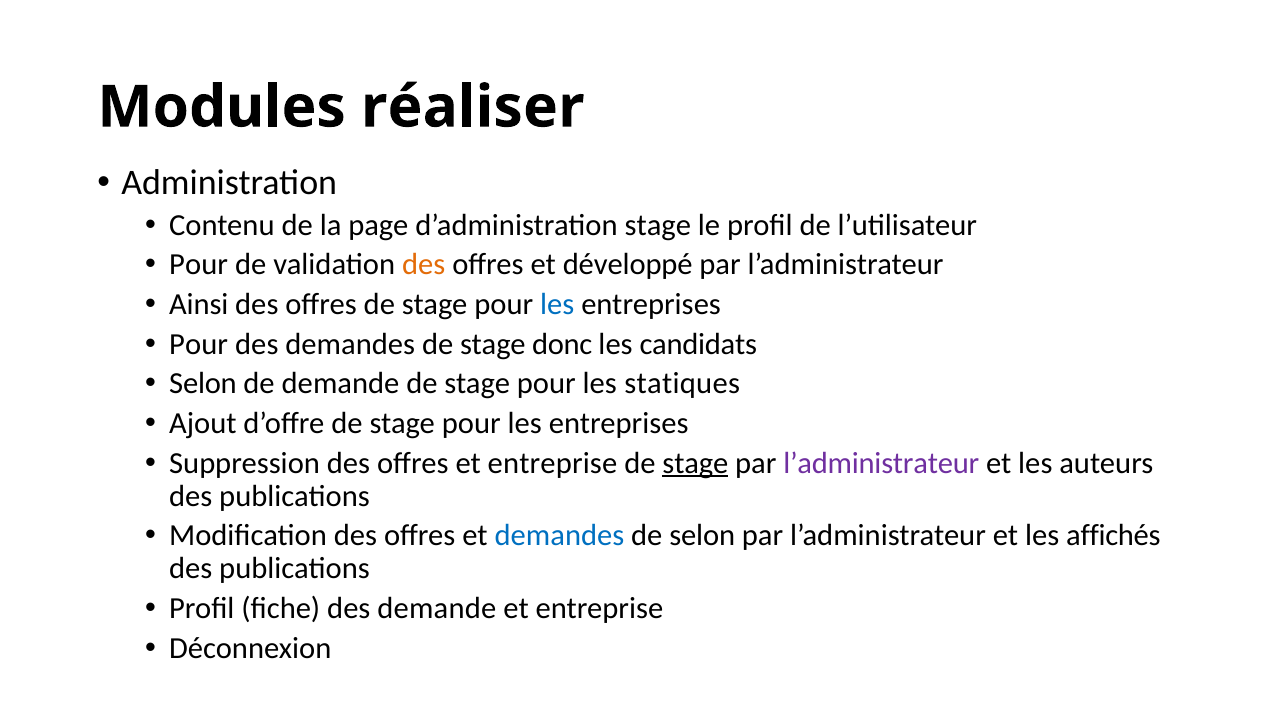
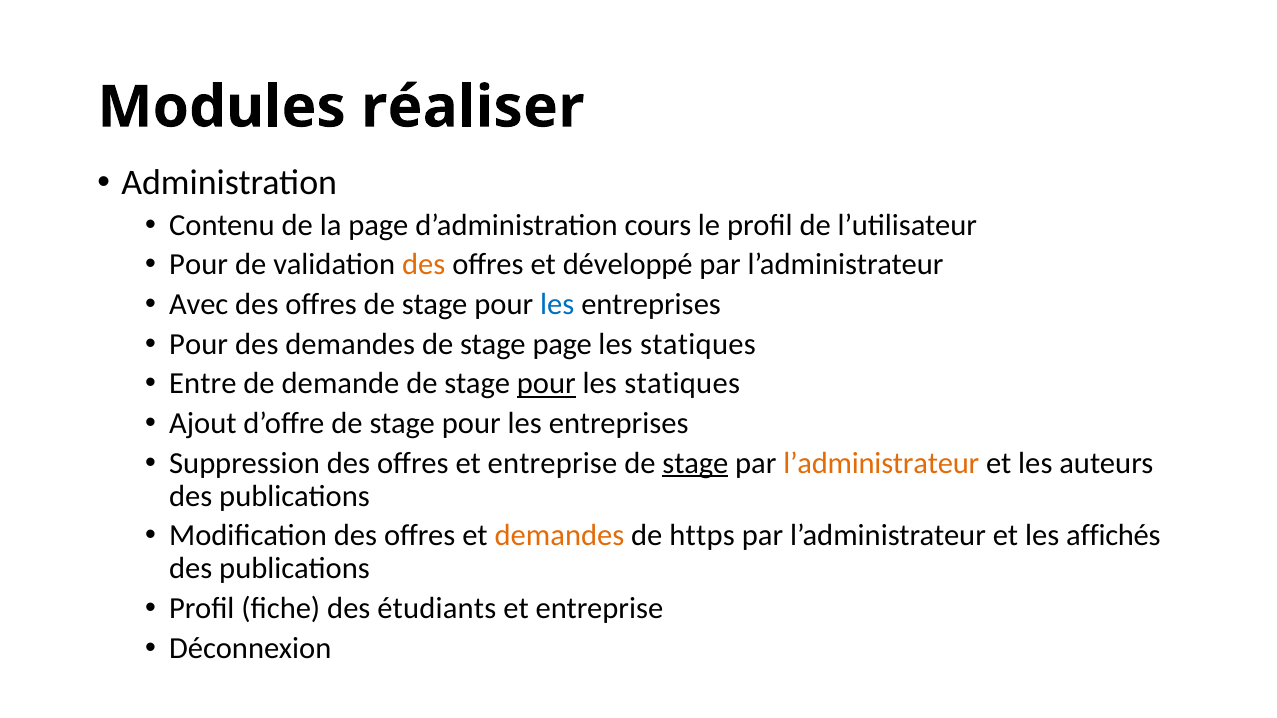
d’administration stage: stage -> cours (658, 225)
Ainsi: Ainsi -> Avec (199, 305)
stage donc: donc -> page (562, 344)
candidats: candidats -> statiques (698, 344)
Selon: Selon -> Entre (203, 384)
pour underline: none -> present (546, 384)
l’administrateur colour: purple -> orange (881, 463)
demandes colour: blue -> orange (559, 536)
de selon: selon -> https (702, 536)
des demande: demande -> étudiants (437, 609)
